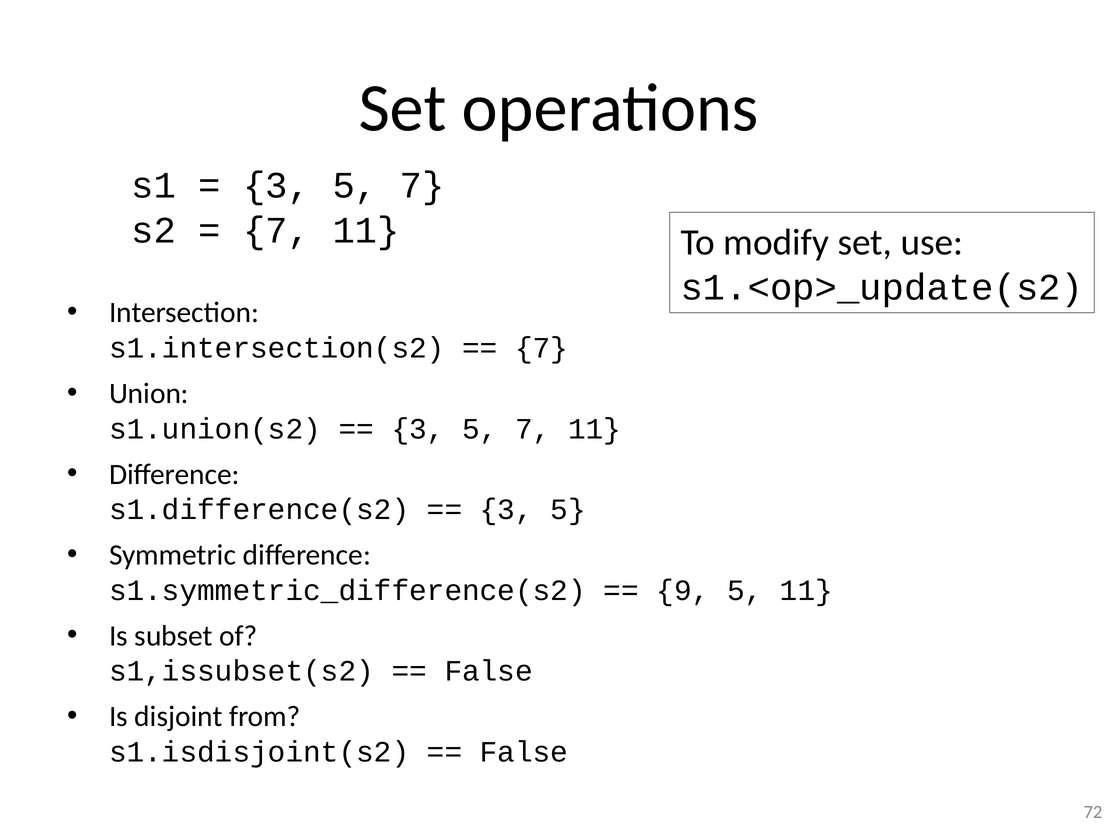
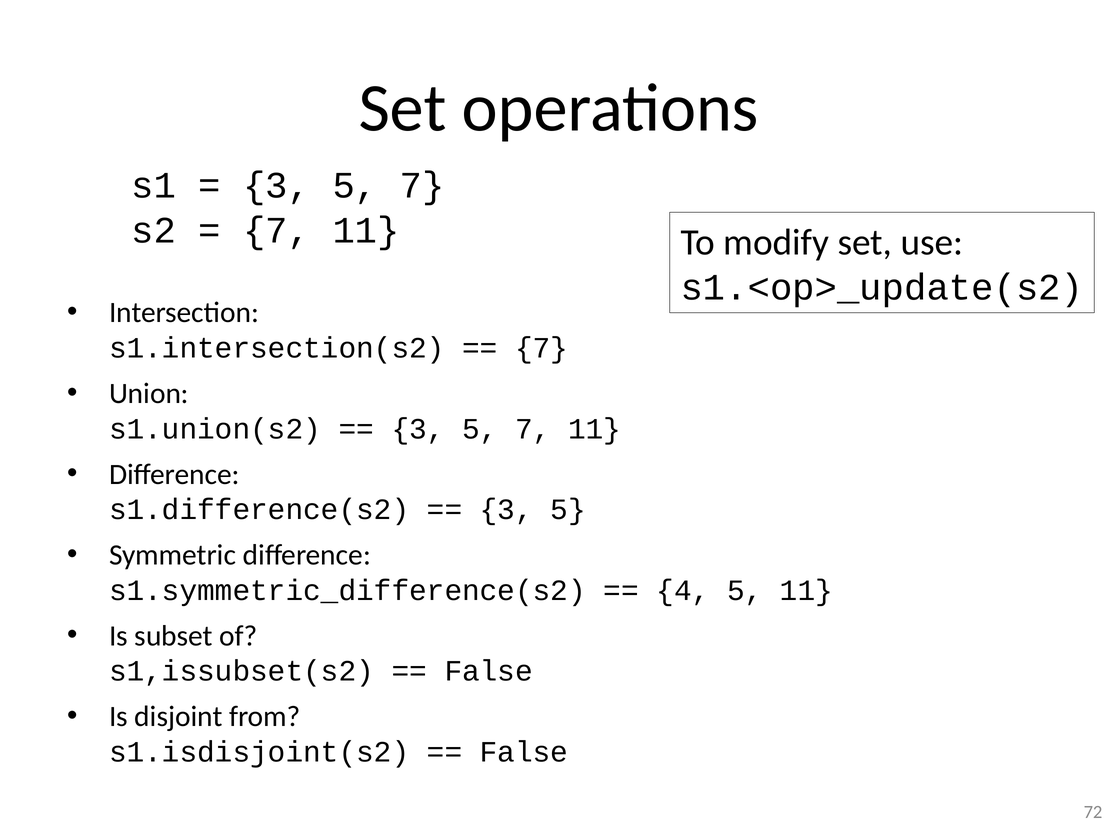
9: 9 -> 4 (683, 590)
